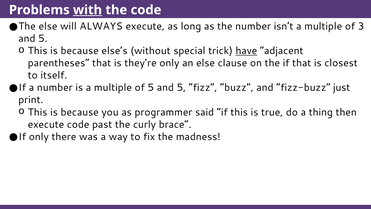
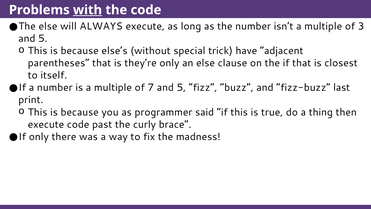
have underline: present -> none (246, 51)
of 5: 5 -> 7 (151, 87)
just: just -> last (342, 87)
